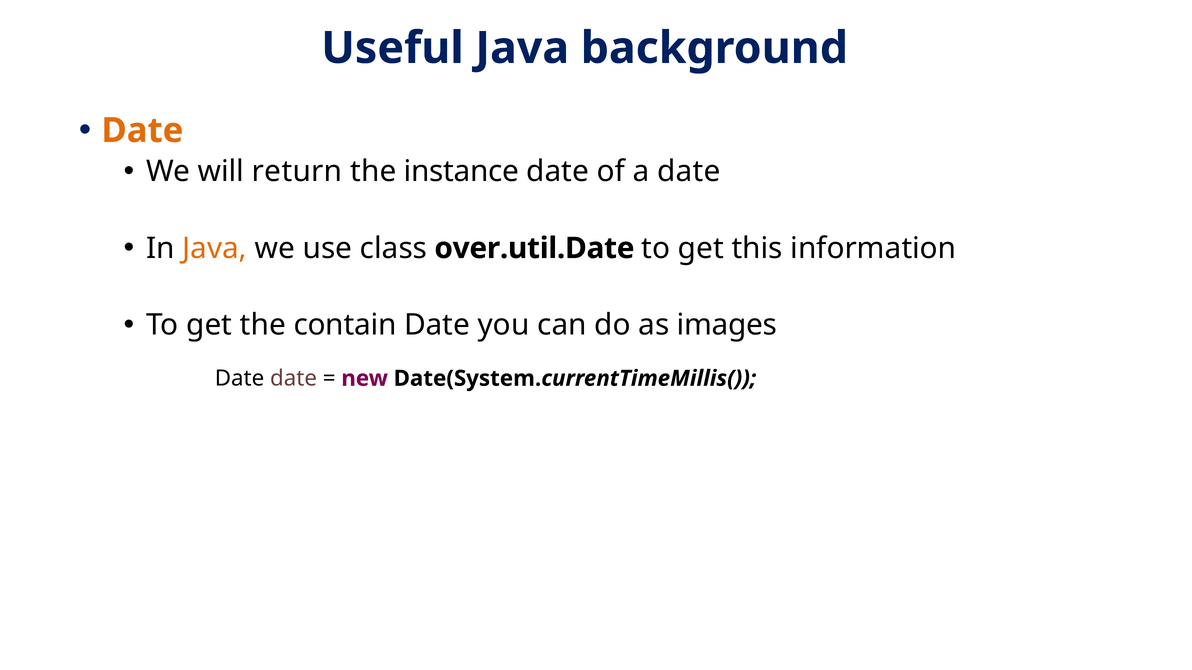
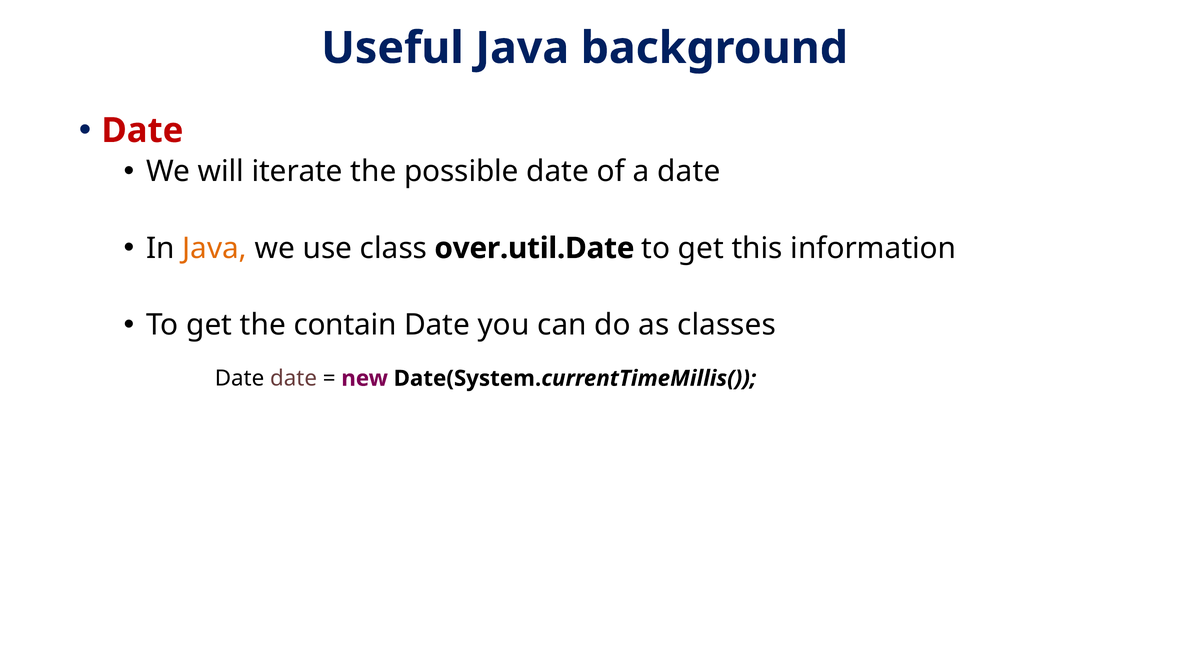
Date colour: orange -> red (142, 131)
return: return -> iterate (297, 172)
instance: instance -> possible (461, 172)
images: images -> classes (727, 325)
